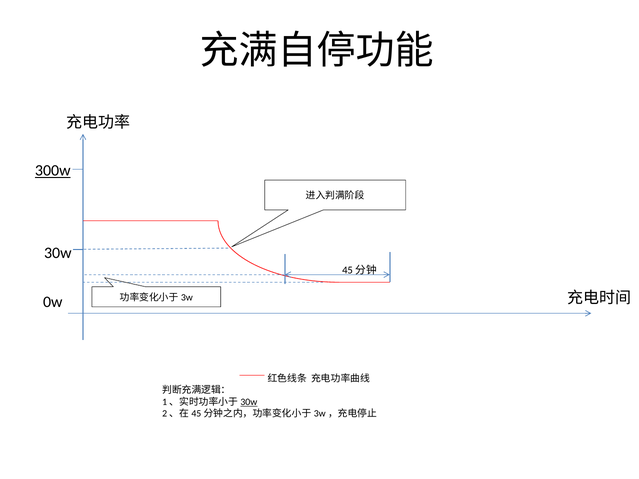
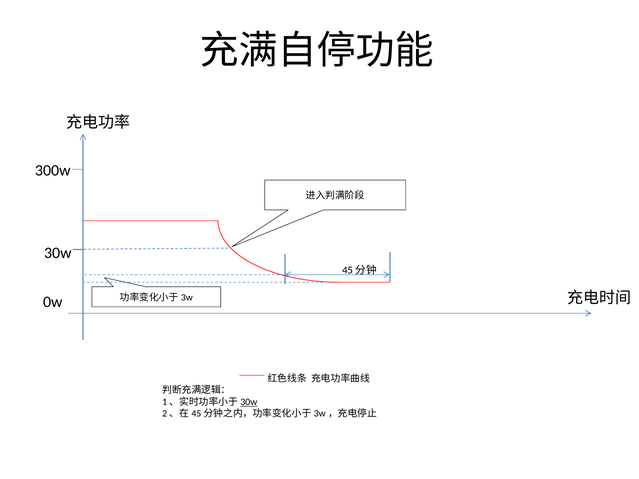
300w underline: present -> none (53, 171)
